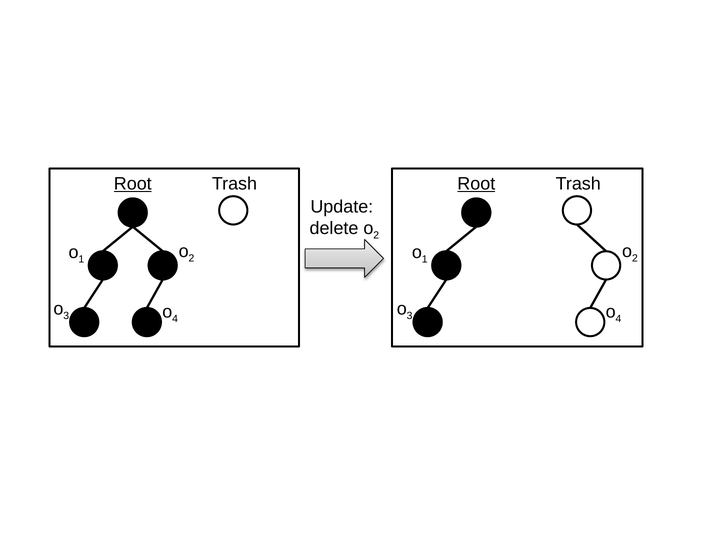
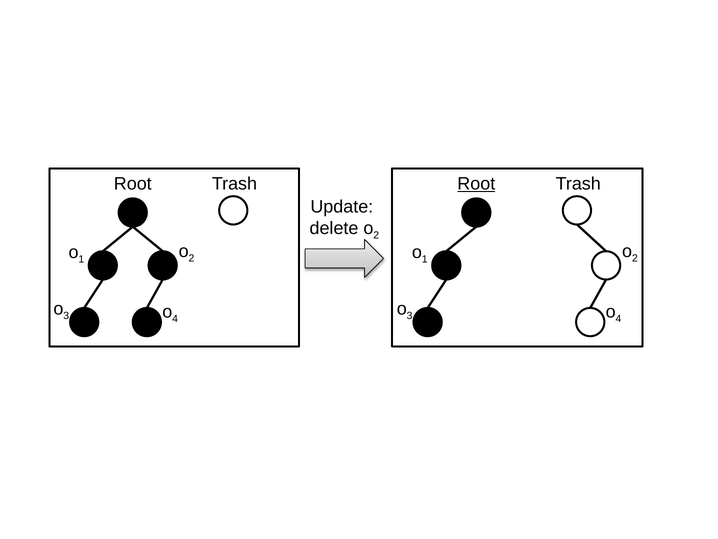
Root underline: present -> none (133, 184)
